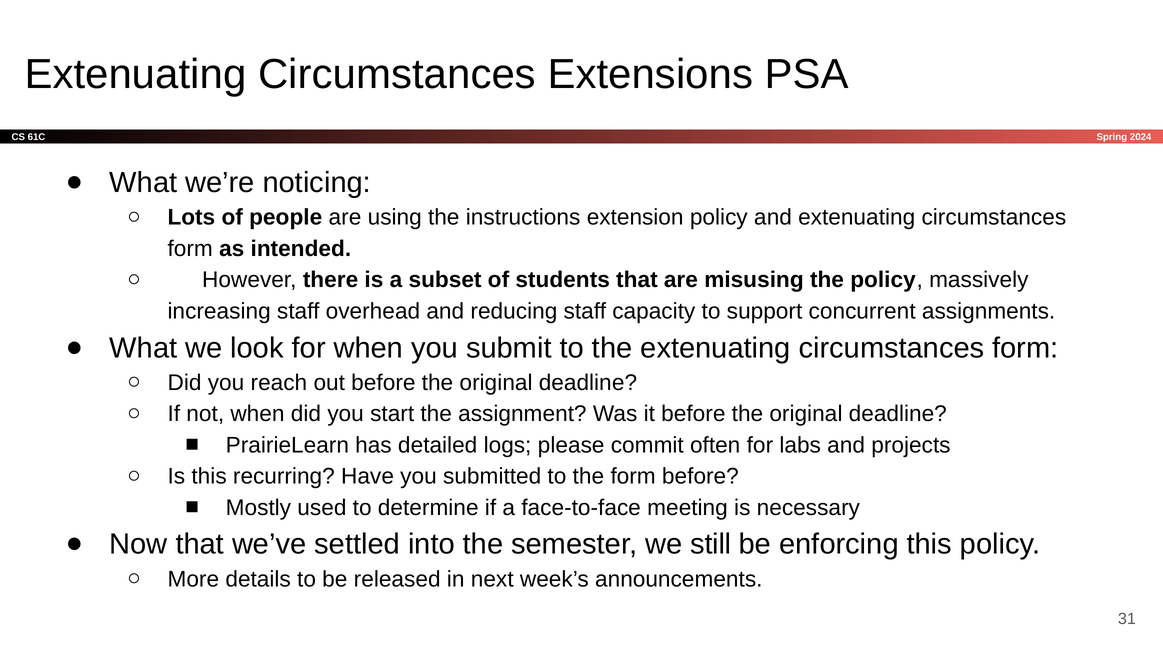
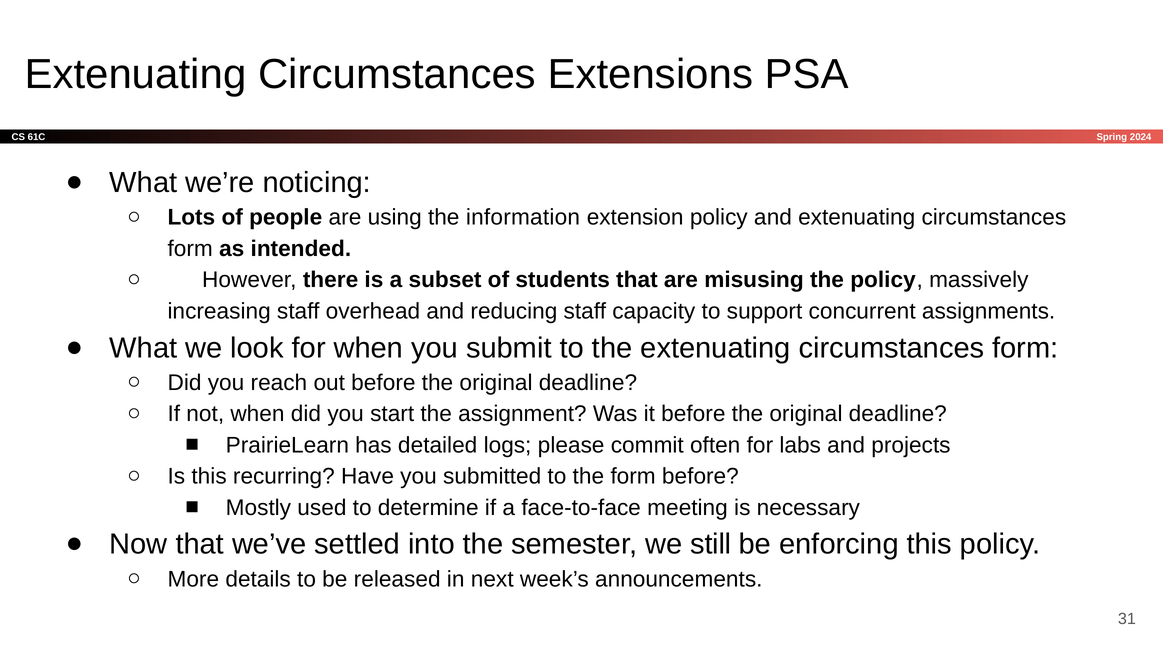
instructions: instructions -> information (523, 218)
